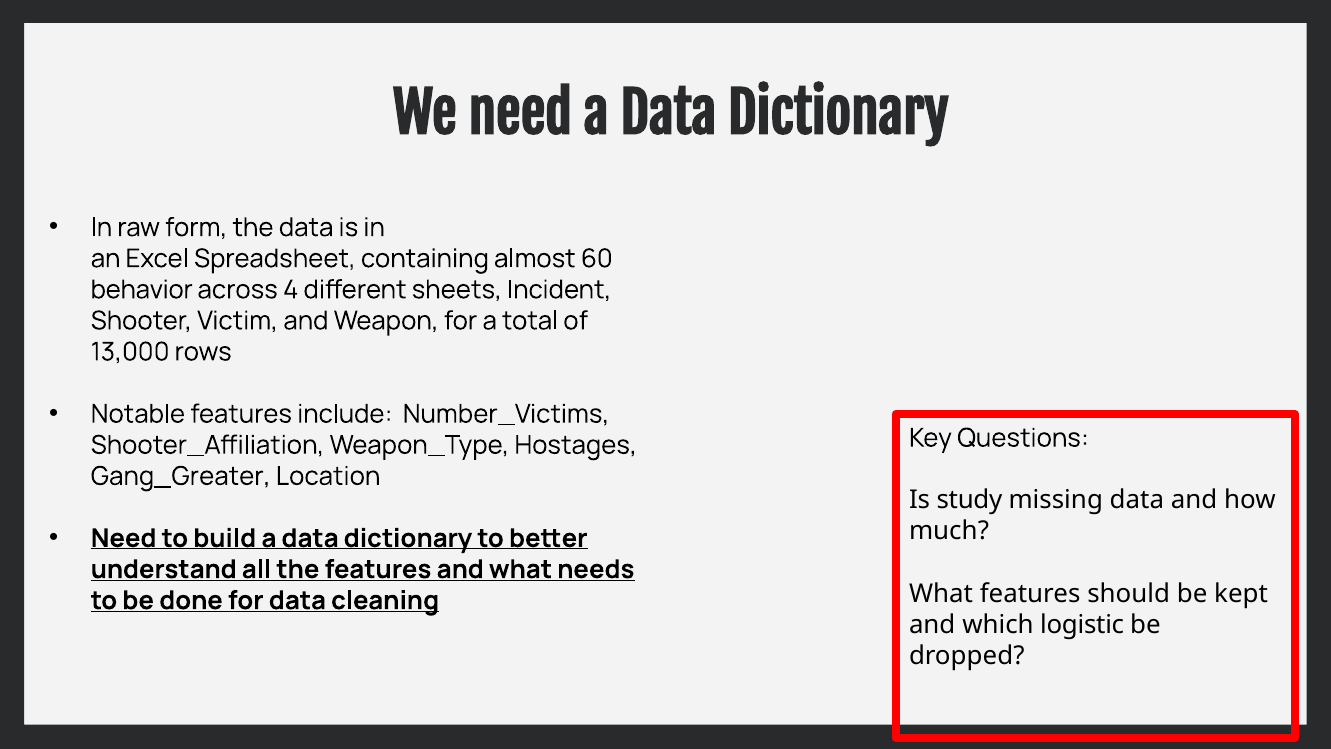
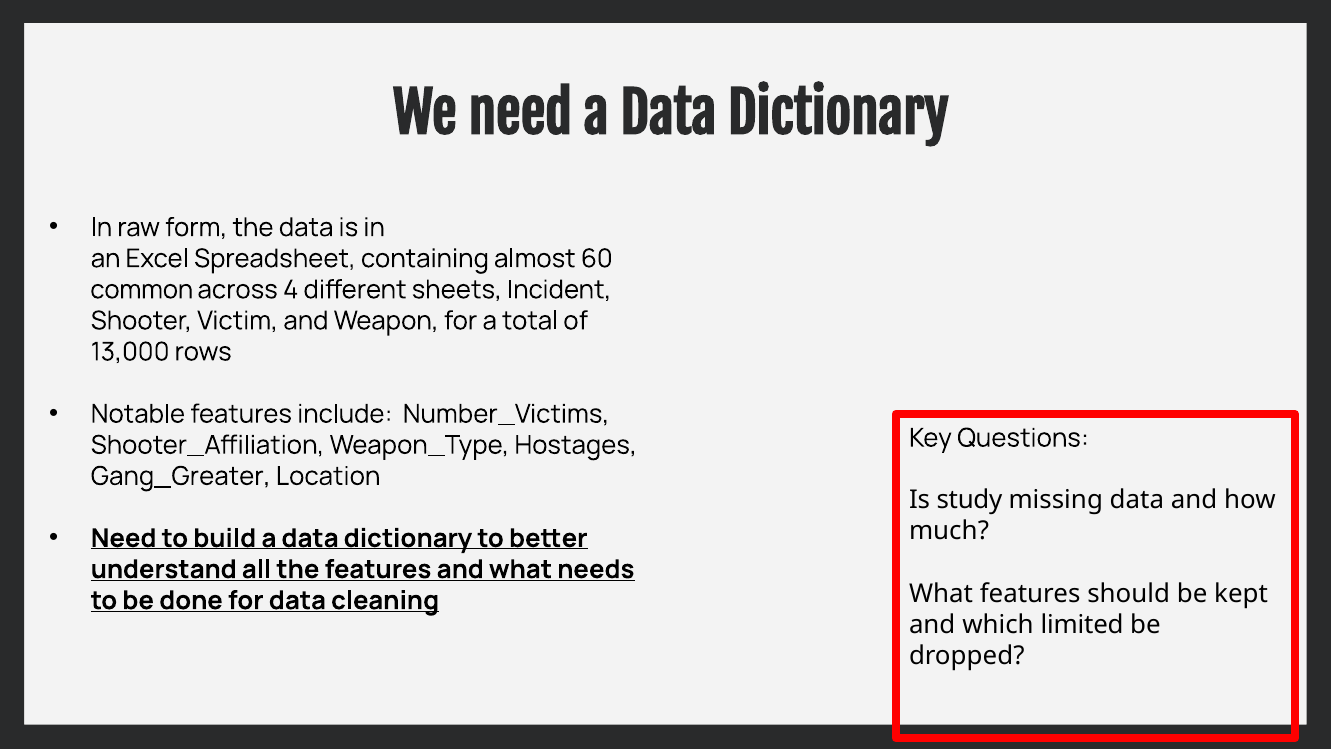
behavior: behavior -> common (142, 290)
logistic: logistic -> limited (1082, 624)
